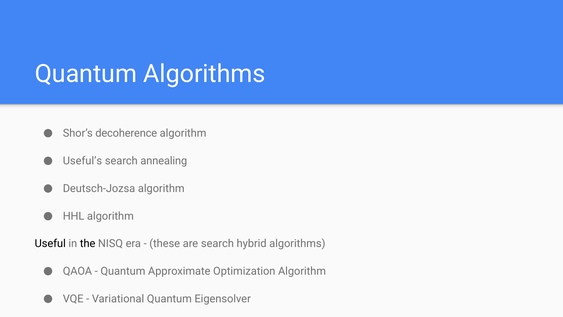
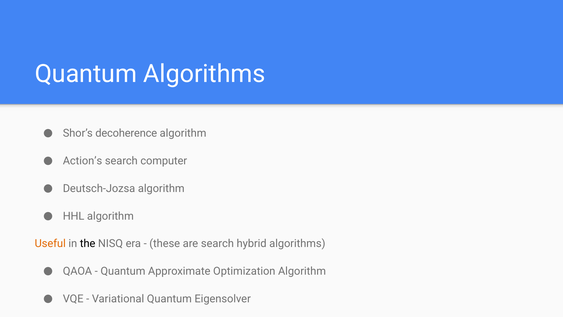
Useful’s: Useful’s -> Action’s (82, 161)
annealing: annealing -> computer (164, 161)
Useful colour: black -> orange (50, 243)
